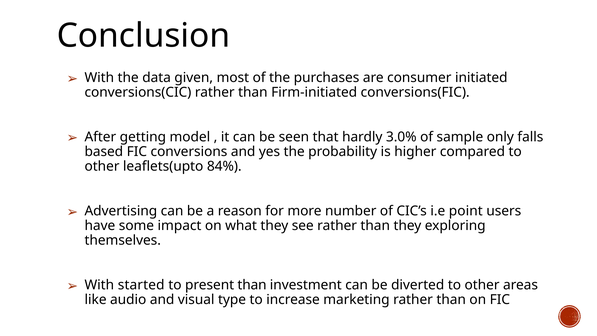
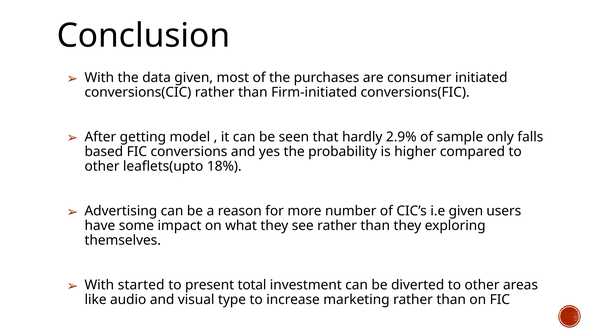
3.0%: 3.0% -> 2.9% (401, 137)
84%: 84% -> 18% (224, 166)
i.e point: point -> given (466, 211)
present than: than -> total (252, 285)
